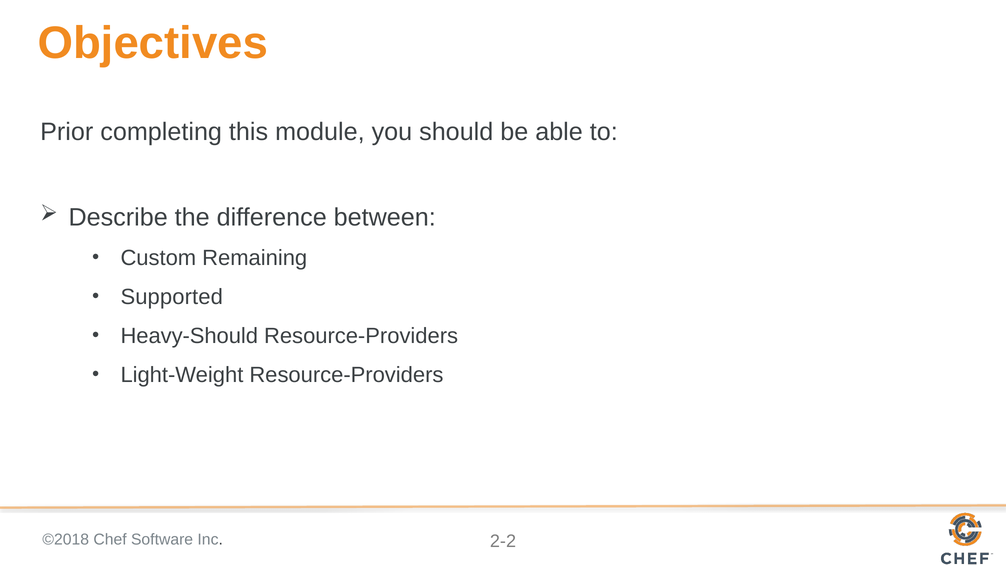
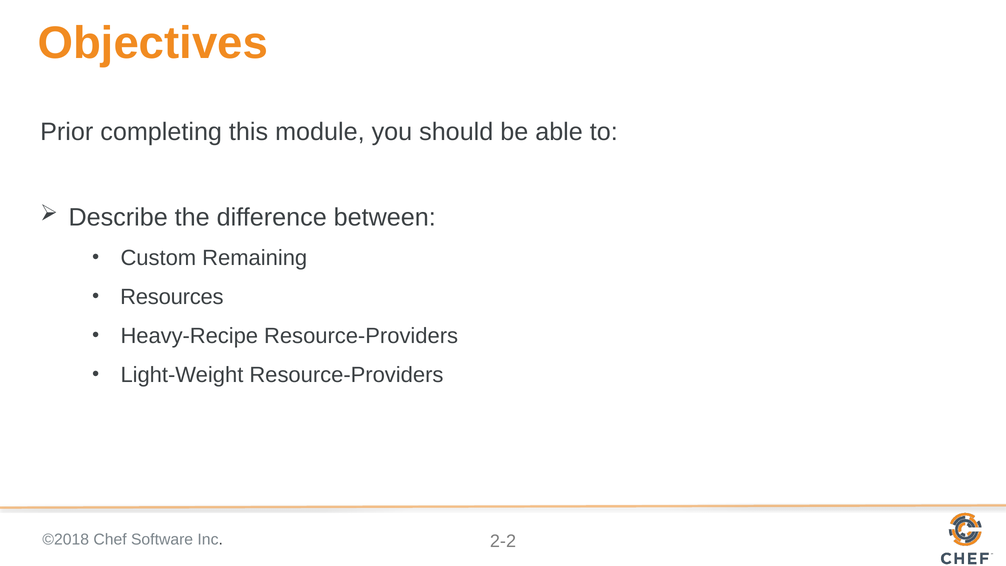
Supported: Supported -> Resources (172, 297)
Heavy-Should: Heavy-Should -> Heavy-Recipe (189, 336)
